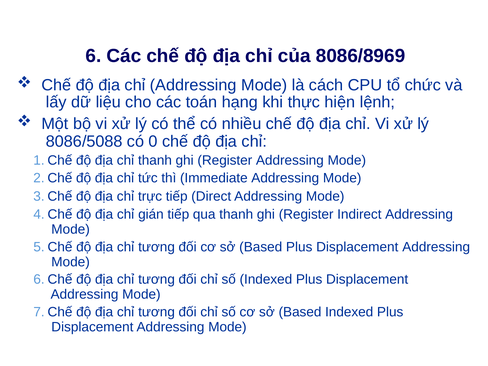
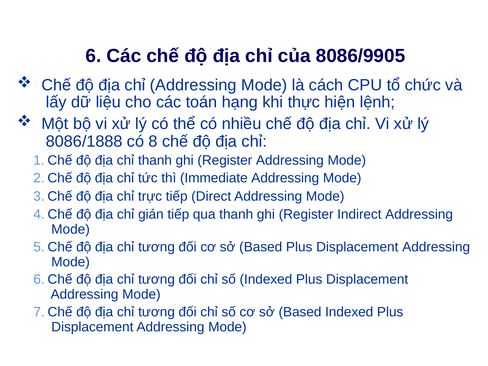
8086/8969: 8086/8969 -> 8086/9905 (361, 56)
8086/5088: 8086/5088 -> 8086/1888 (84, 141)
0: 0 -> 8 (153, 141)
